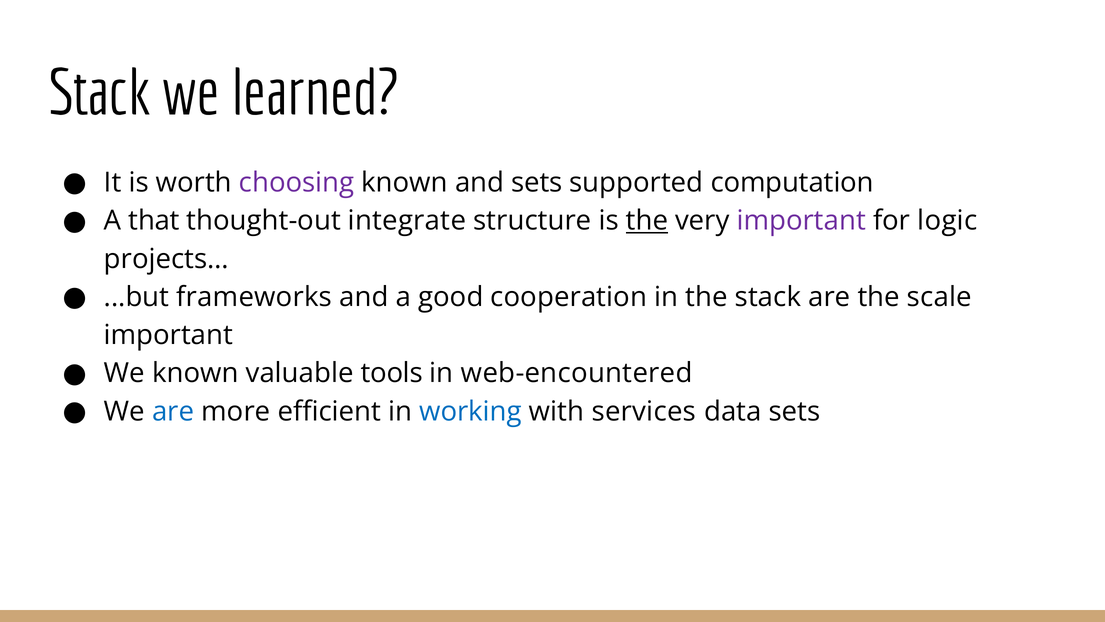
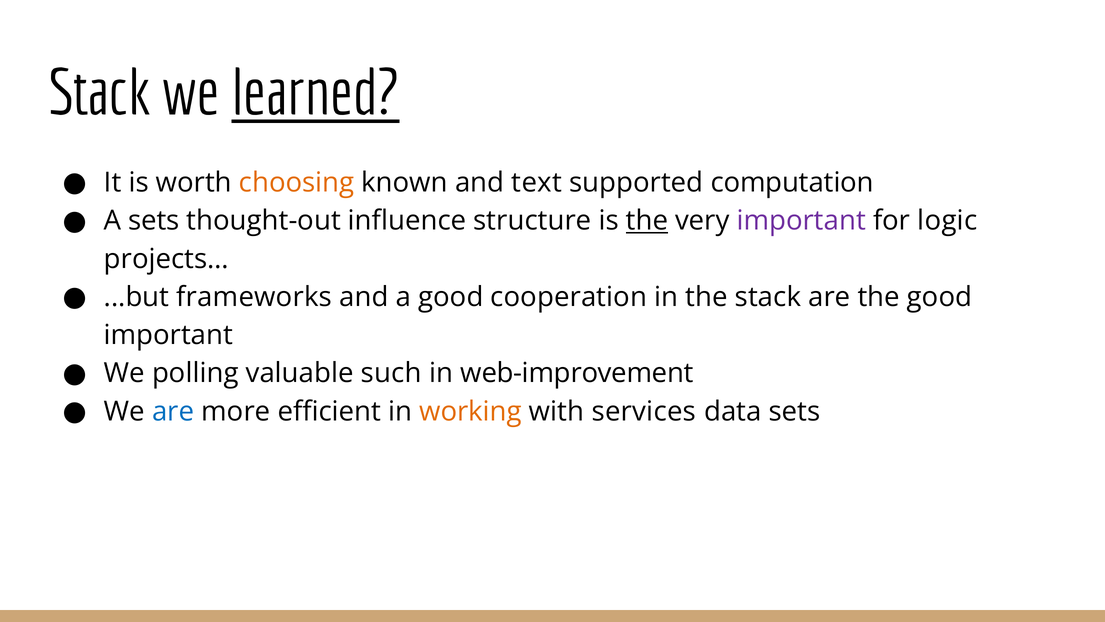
learned underline: none -> present (315, 93)
choosing colour: purple -> orange (297, 183)
and sets: sets -> text (537, 183)
A that: that -> sets (154, 221)
integrate: integrate -> influence (407, 221)
the scale: scale -> good (940, 297)
We known: known -> polling (195, 373)
tools: tools -> such (391, 373)
web-encountered: web-encountered -> web-improvement (577, 373)
working colour: blue -> orange (470, 411)
